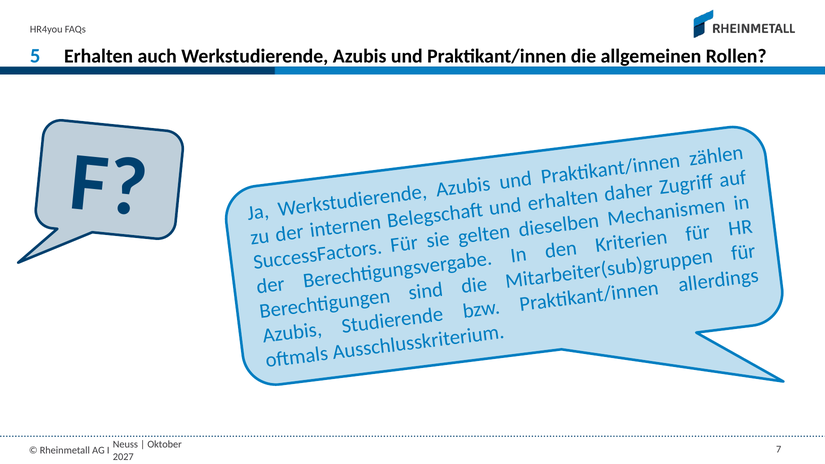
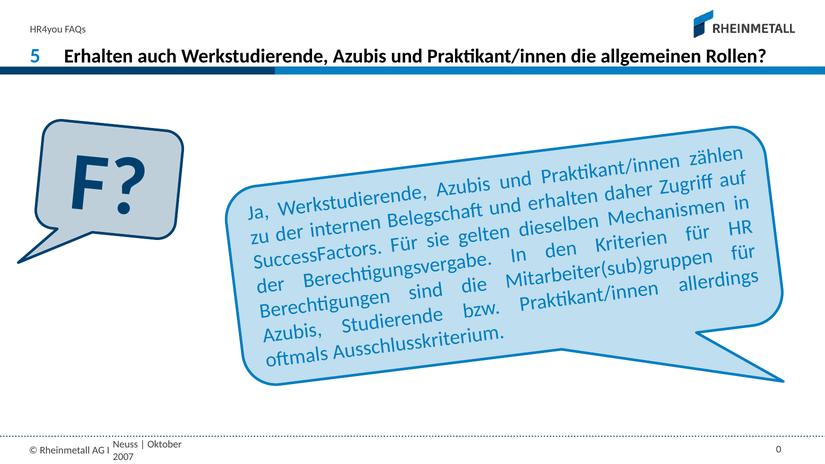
7: 7 -> 0 (779, 449)
2027: 2027 -> 2007 (123, 457)
